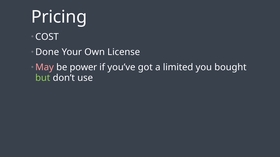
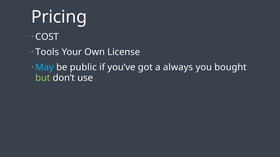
Done: Done -> Tools (47, 52)
May colour: pink -> light blue (45, 68)
power: power -> public (83, 68)
limited: limited -> always (178, 68)
